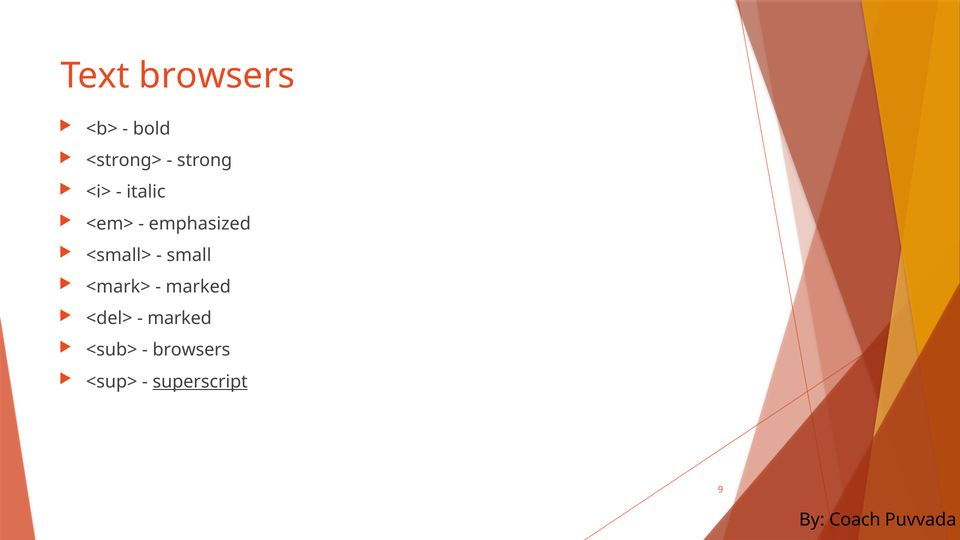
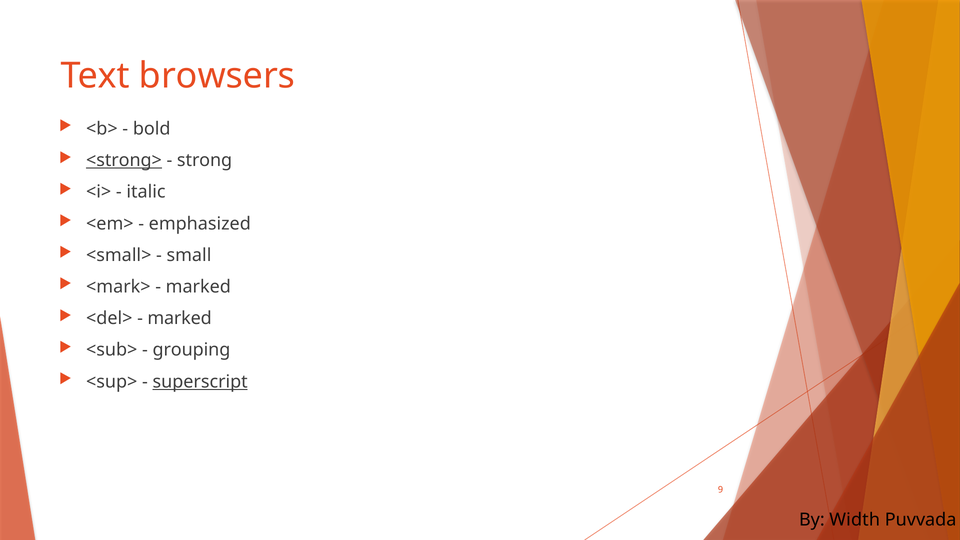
<strong> underline: none -> present (124, 160)
browsers: browsers -> grouping (191, 350)
Coach: Coach -> Width (855, 520)
